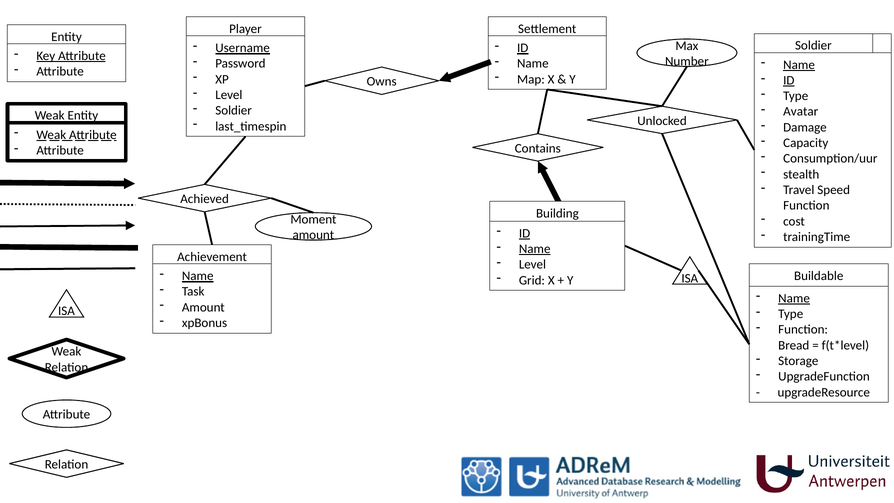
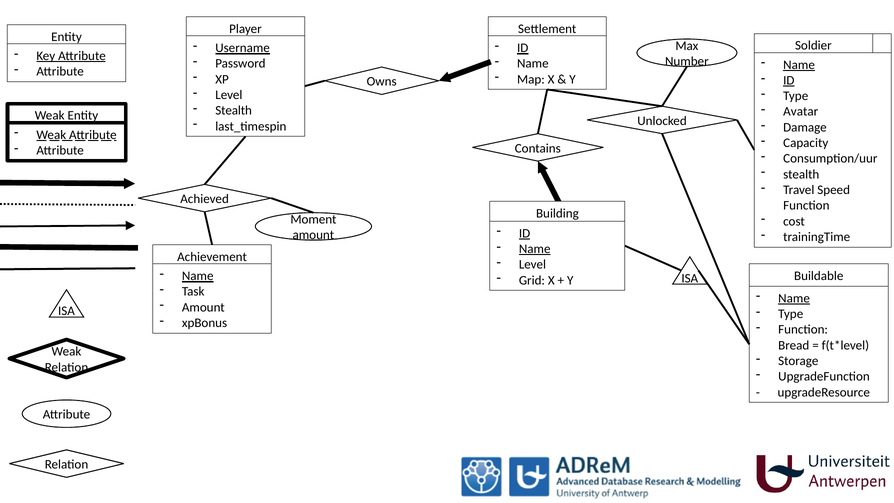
Soldier: Soldier -> Stealth (234, 111)
